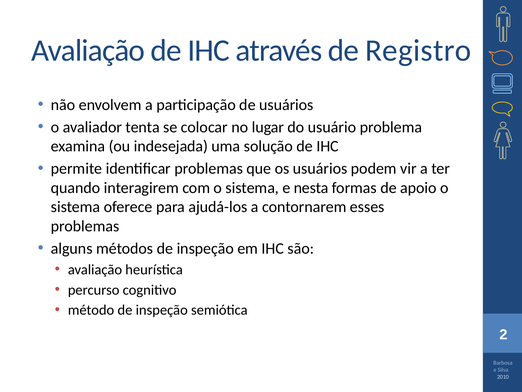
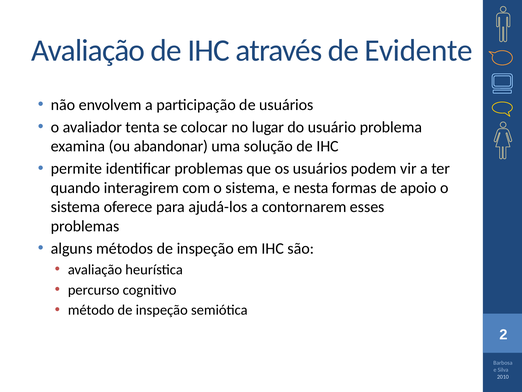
Registro: Registro -> Evidente (419, 50)
indesejada: indesejada -> abandonar (171, 146)
